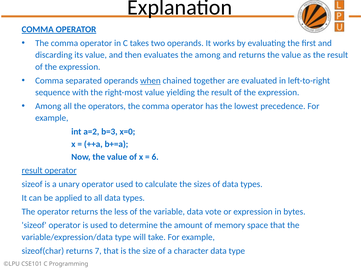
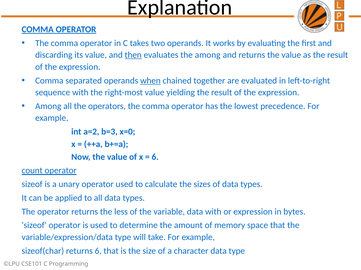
then underline: none -> present (133, 55)
result: result -> count (32, 171)
data vote: vote -> with (213, 212)
returns 7: 7 -> 6 (98, 251)
